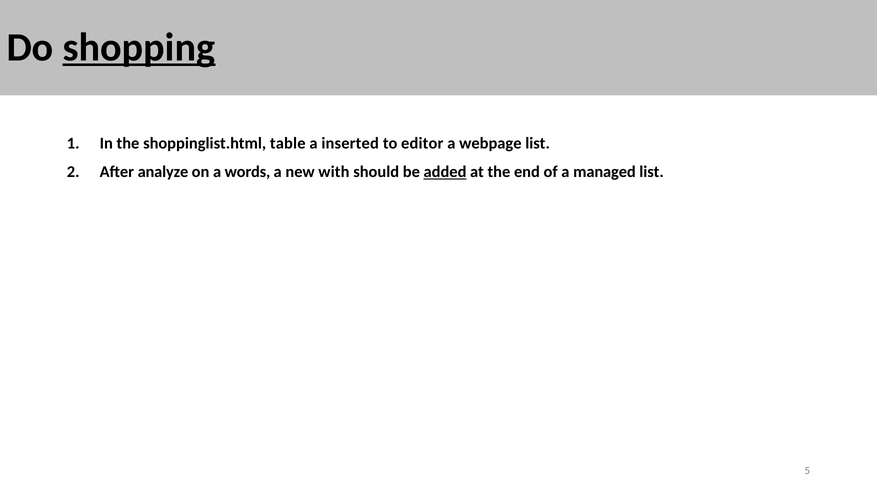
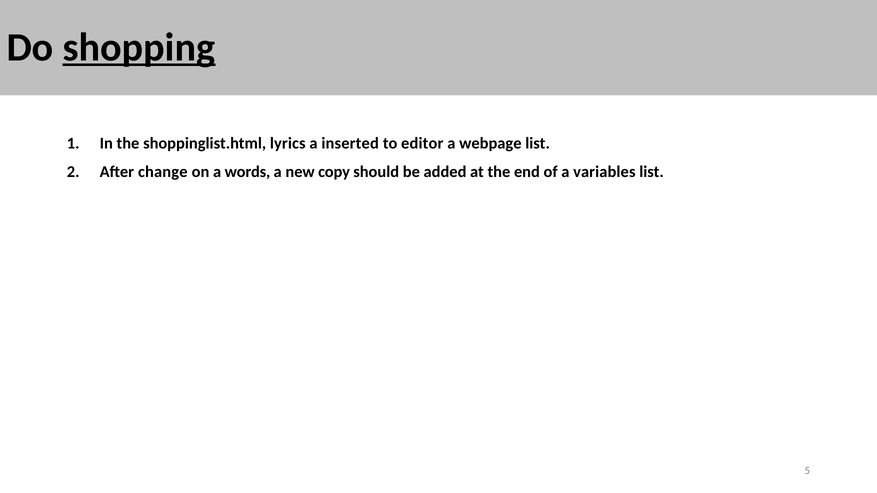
table: table -> lyrics (288, 143)
analyze: analyze -> change (163, 172)
with: with -> copy (334, 172)
added underline: present -> none (445, 172)
managed: managed -> variables (604, 172)
